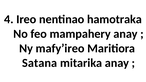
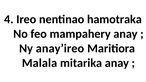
mafy’ireo: mafy’ireo -> anay’ireo (60, 48)
Satana: Satana -> Malala (40, 63)
